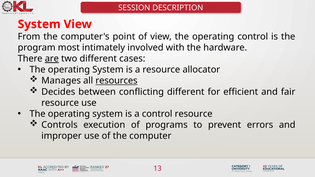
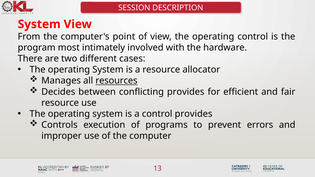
are underline: present -> none (52, 59)
conflicting different: different -> provides (186, 92)
control resource: resource -> provides (194, 114)
